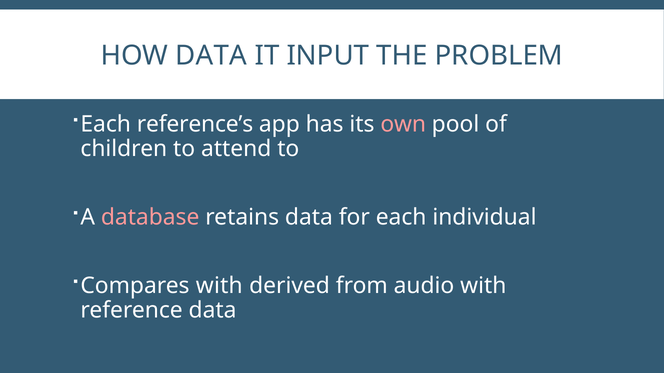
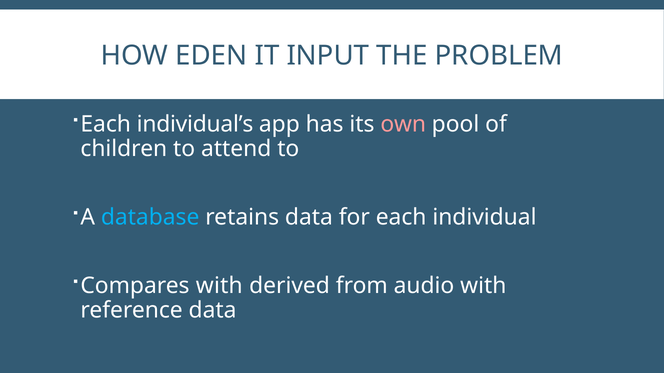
HOW DATA: DATA -> EDEN (211, 56)
reference’s: reference’s -> individual’s (195, 124)
database colour: pink -> light blue (150, 218)
